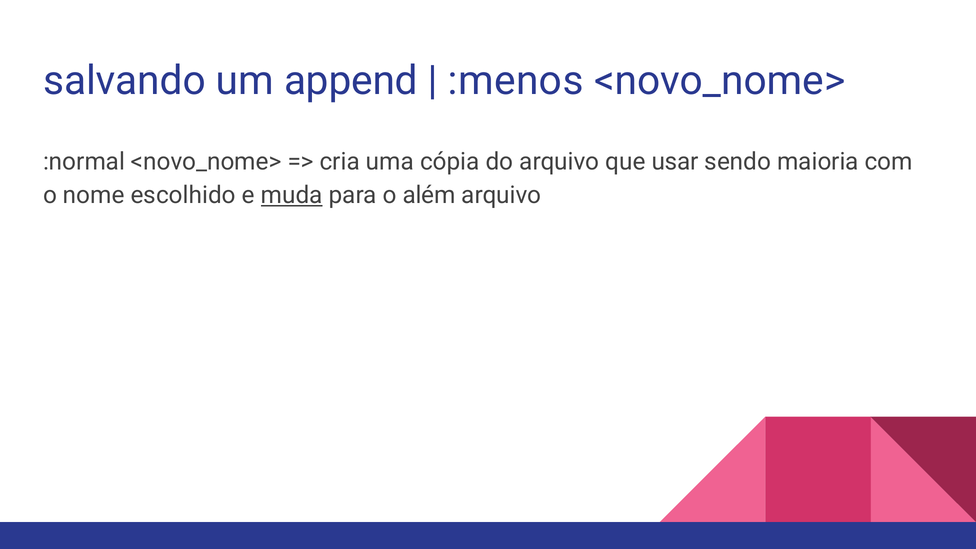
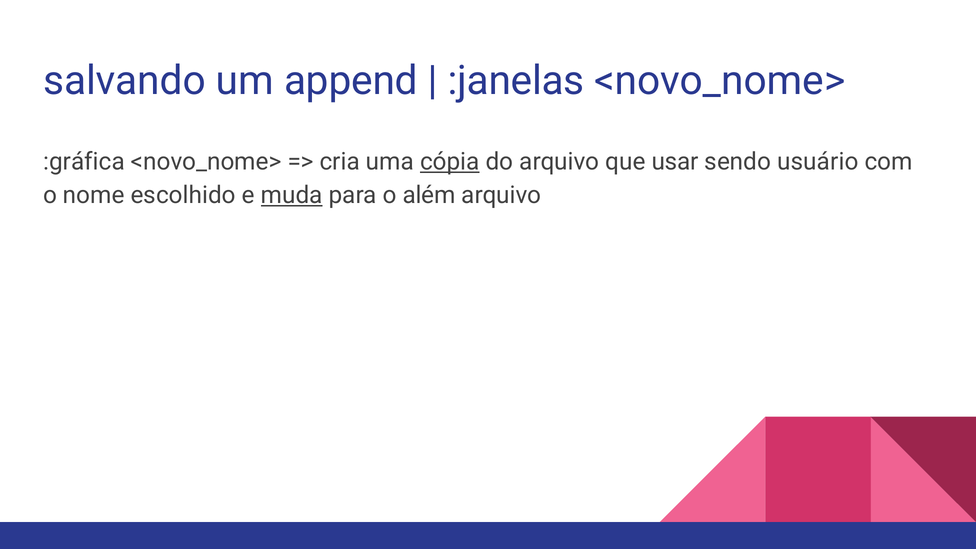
:menos: :menos -> :janelas (516, 81)
:normal: :normal -> :gráfica (84, 162)
cópia underline: none -> present (450, 162)
maioria: maioria -> usuário (818, 162)
